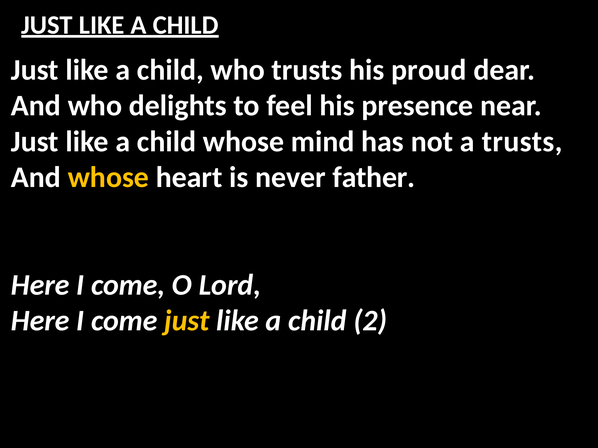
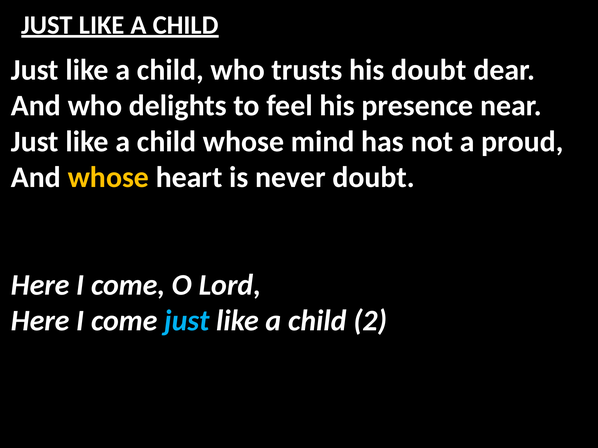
his proud: proud -> doubt (429, 70)
a trusts: trusts -> proud (522, 142)
never father: father -> doubt (374, 178)
just colour: yellow -> light blue (187, 321)
